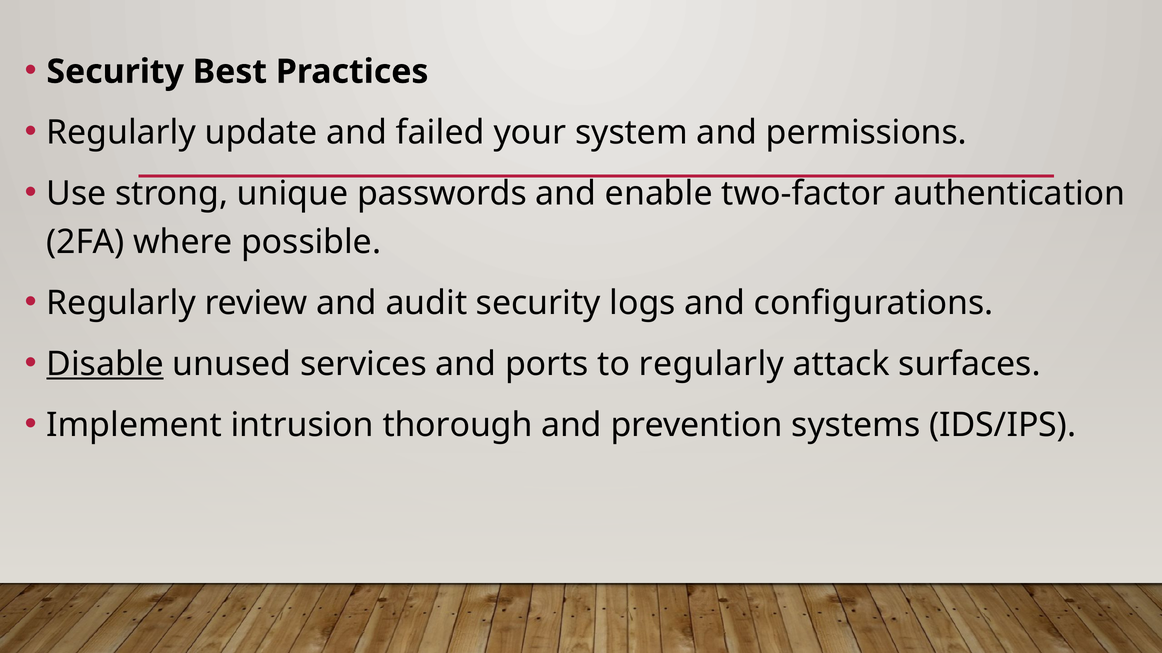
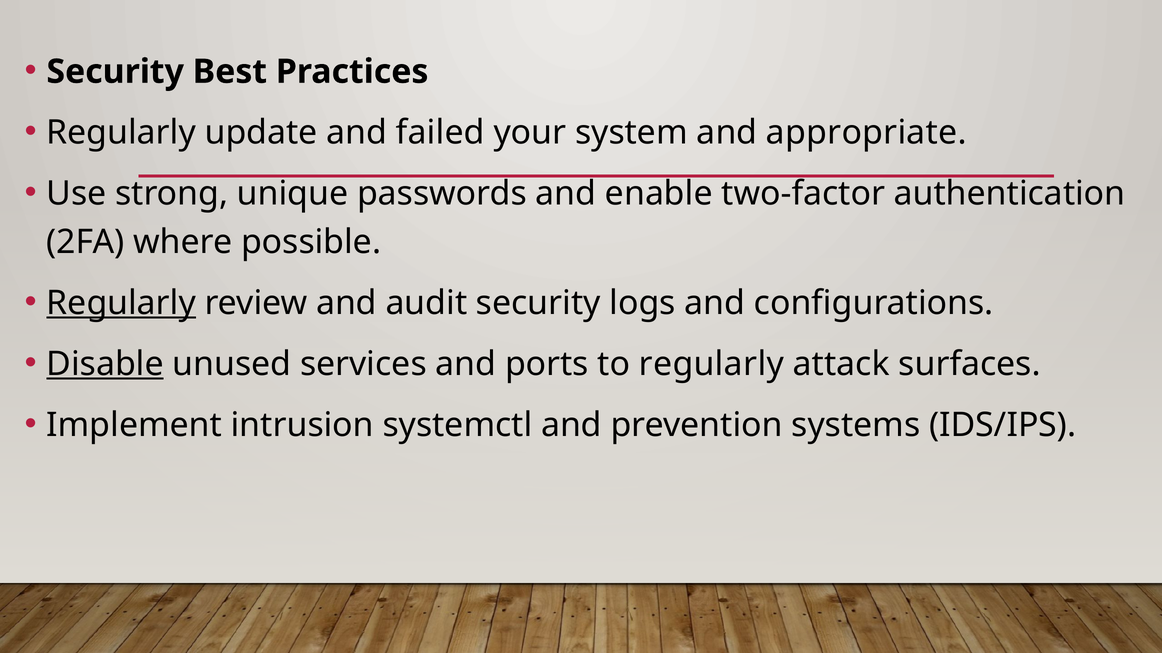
permissions: permissions -> appropriate (866, 133)
Regularly underline: none -> present (121, 303)
thorough: thorough -> systemctl (457, 425)
